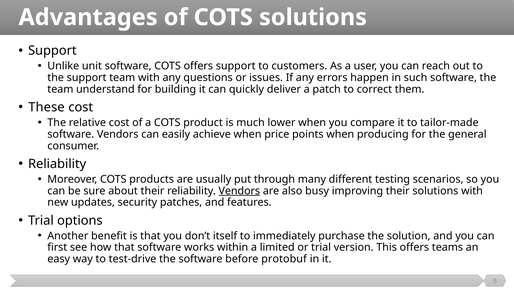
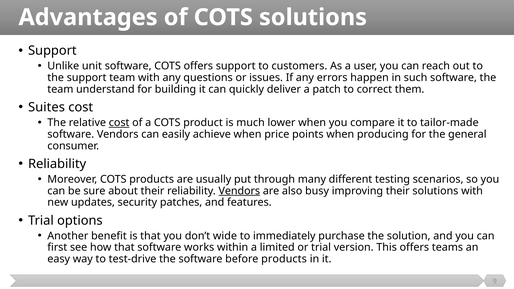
These: These -> Suites (47, 107)
cost underline: none -> present (119, 123)
itself: itself -> wide (225, 236)
before protobuf: protobuf -> products (284, 259)
